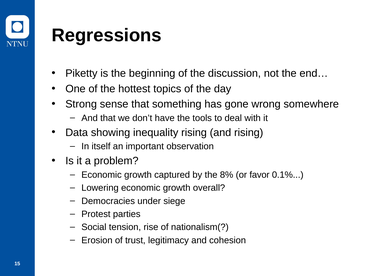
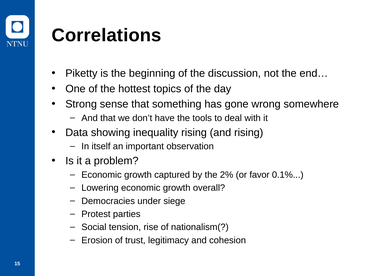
Regressions: Regressions -> Correlations (107, 35)
8%: 8% -> 2% (227, 174)
